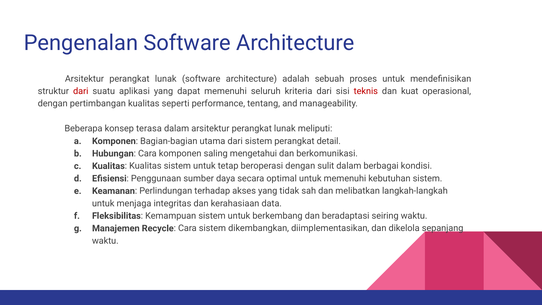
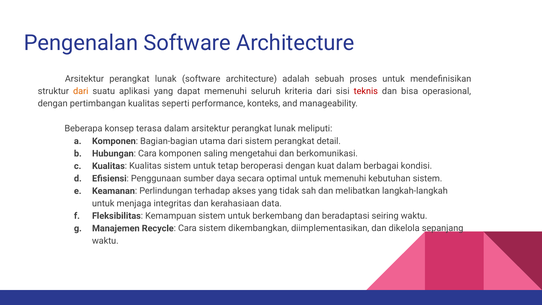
dari colour: red -> orange (81, 91)
kuat: kuat -> bisa (410, 91)
tentang: tentang -> konteks (264, 104)
sulit: sulit -> kuat (326, 166)
